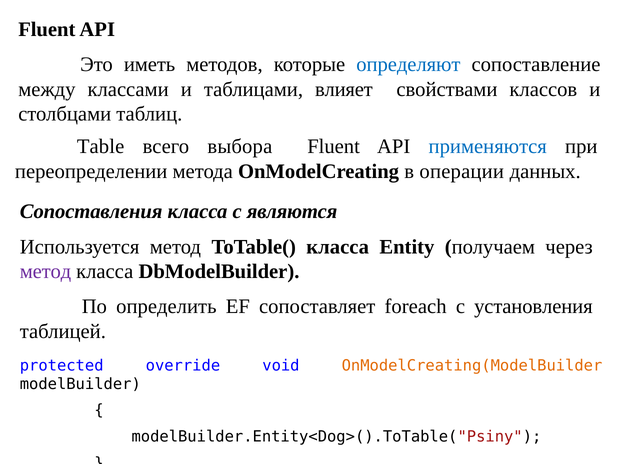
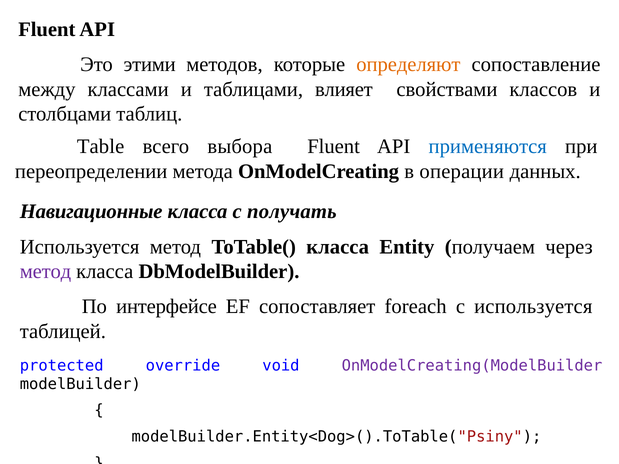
иметь: иметь -> этими (150, 65)
определяют colour: blue -> orange (408, 65)
Сопоставления: Сопоставления -> Навигационные (91, 212)
являются: являются -> получать (292, 212)
определить: определить -> интерфейсе (166, 307)
с установления: установления -> используется (533, 307)
OnModelCreating(ModelBuilder colour: orange -> purple (472, 366)
